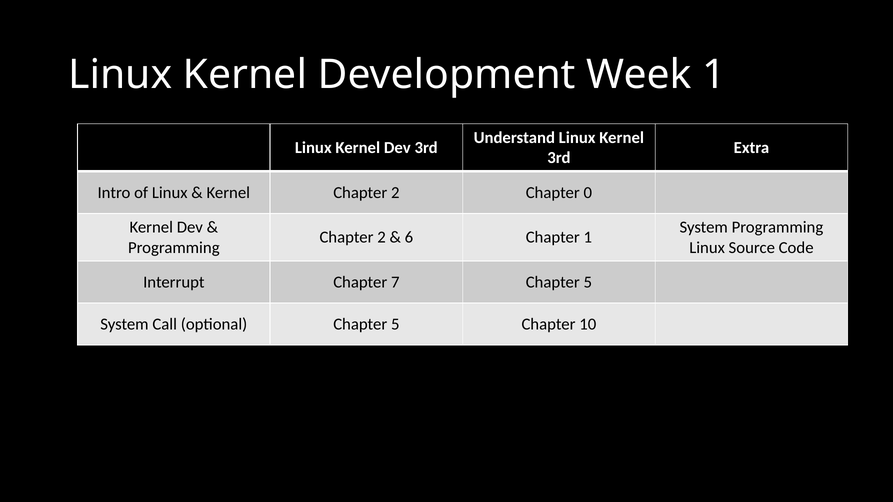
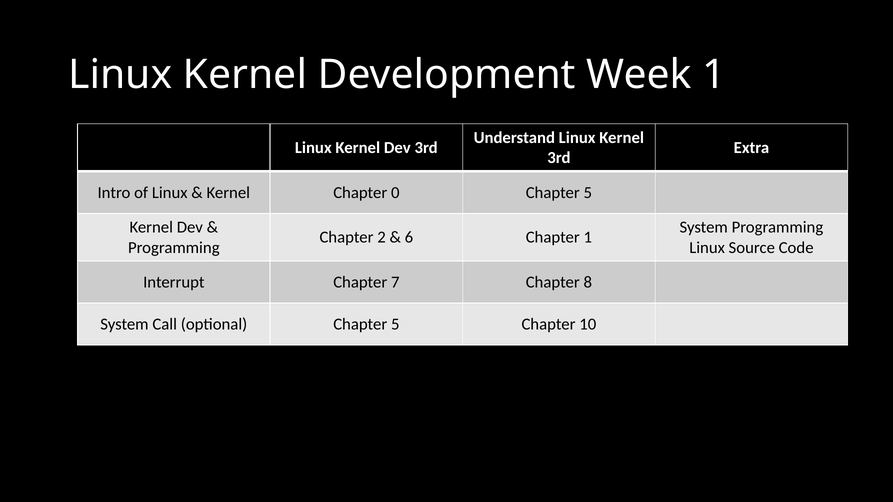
Kernel Chapter 2: 2 -> 0 (395, 193)
0: 0 -> 5 (588, 193)
7 Chapter 5: 5 -> 8 (588, 282)
